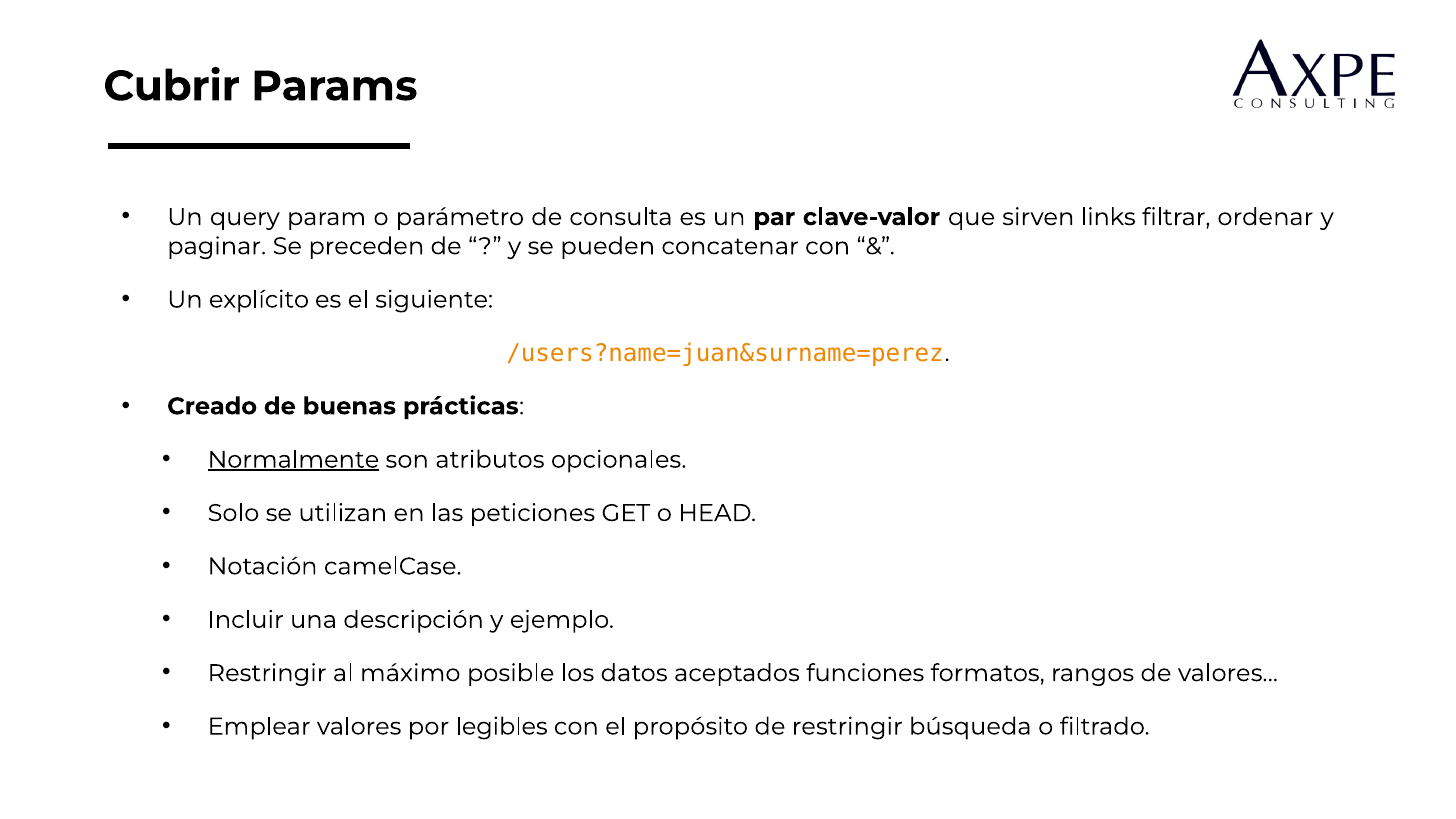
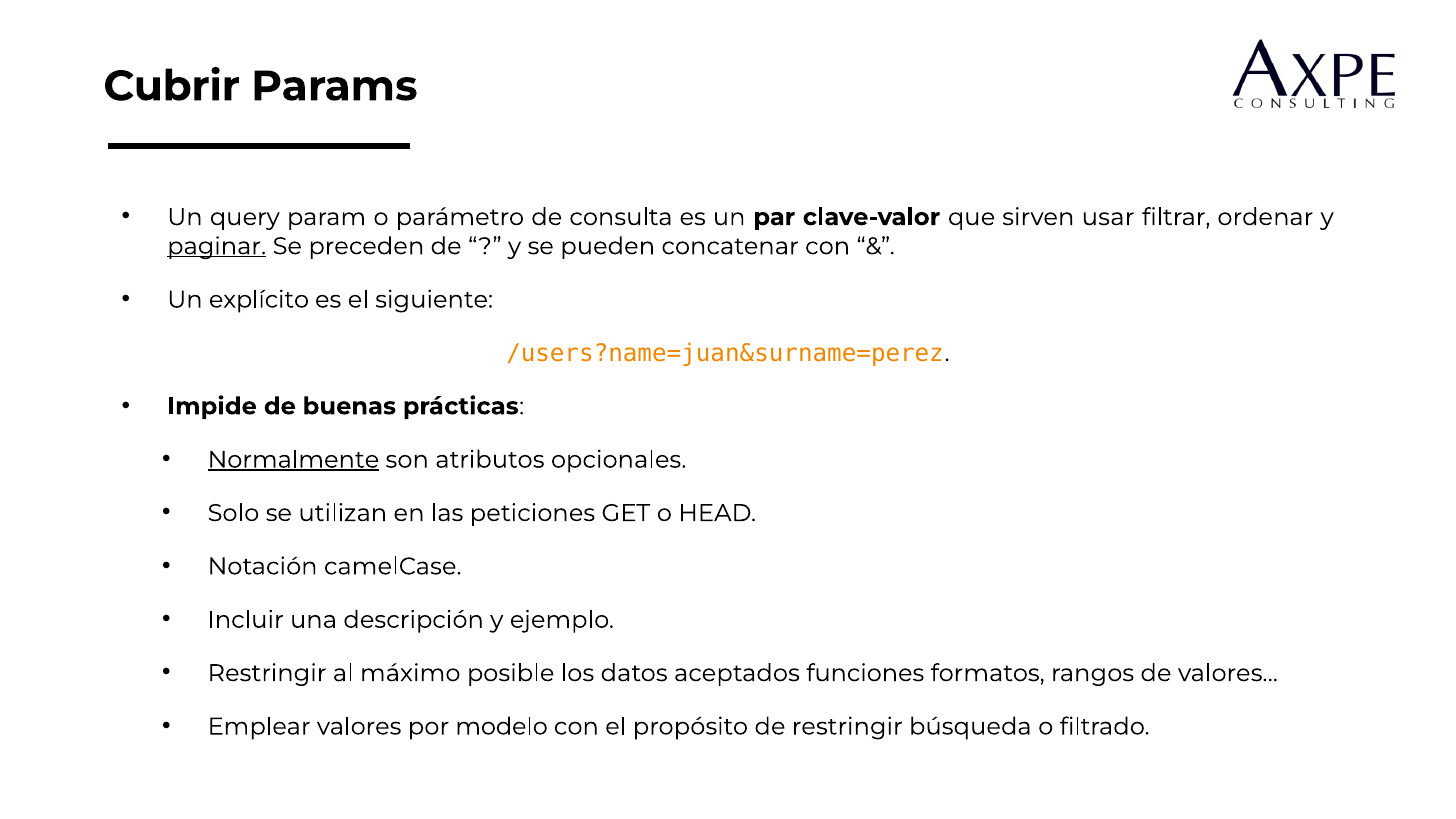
links: links -> usar (1108, 217)
paginar underline: none -> present (217, 246)
Creado: Creado -> Impide (212, 406)
legibles: legibles -> modelo (502, 727)
